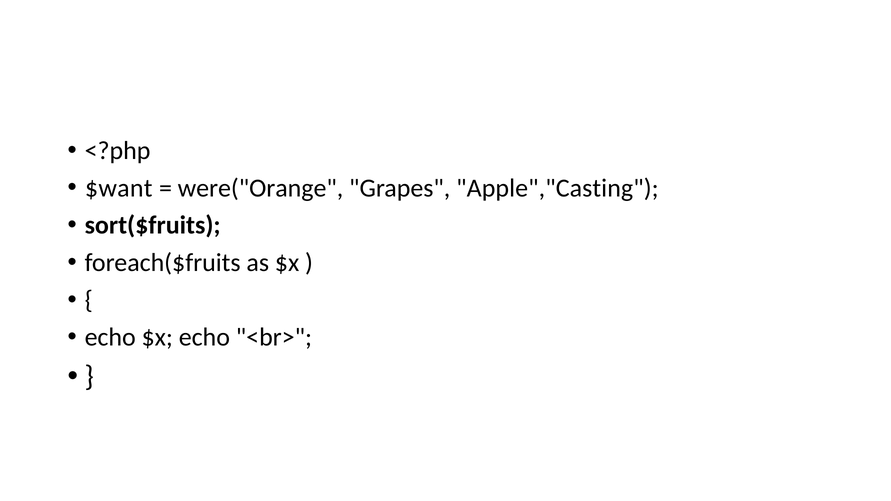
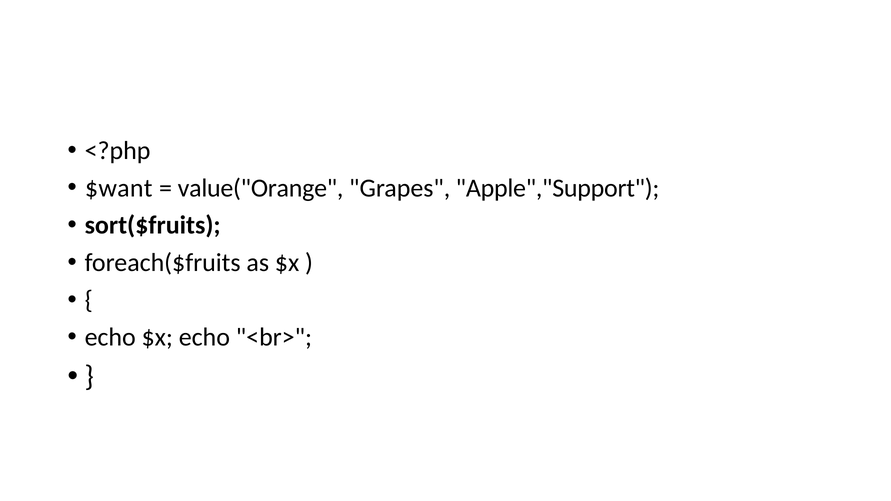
were("Orange: were("Orange -> value("Orange (261, 188)
Apple","Casting: Apple","Casting -> Apple","Support (558, 188)
